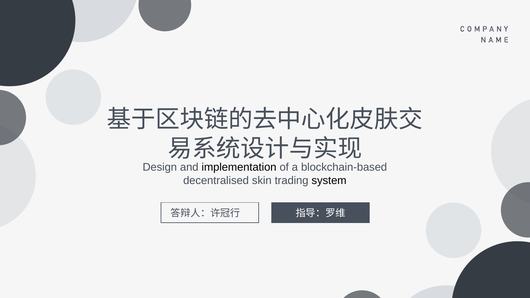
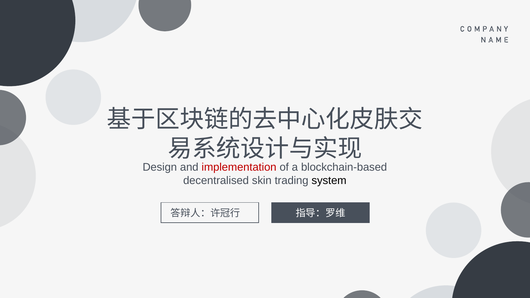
implementation colour: black -> red (239, 167)
